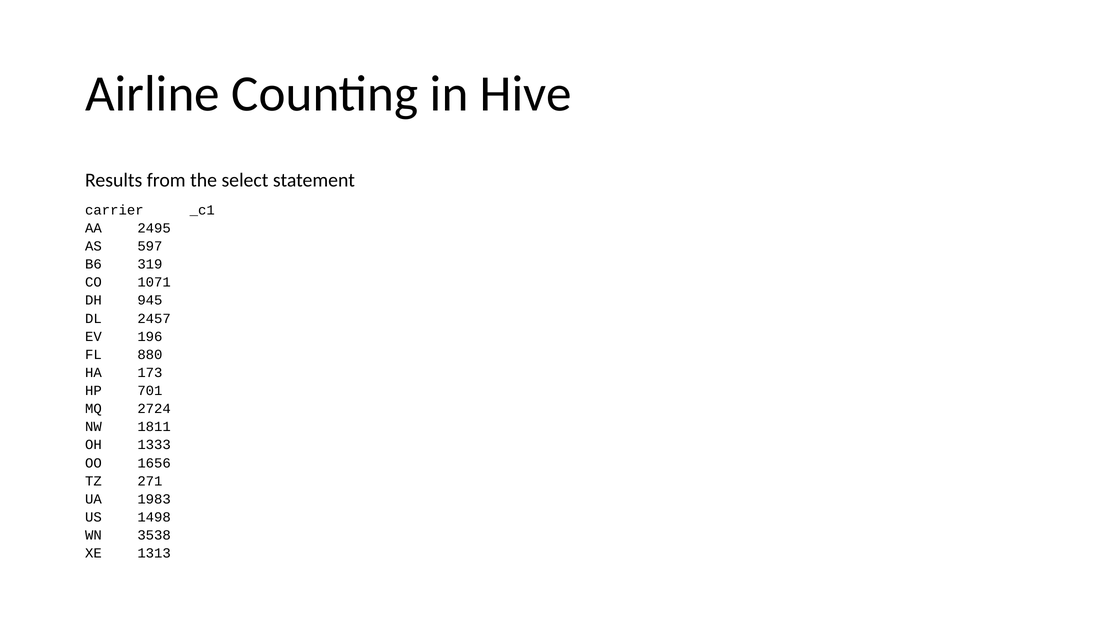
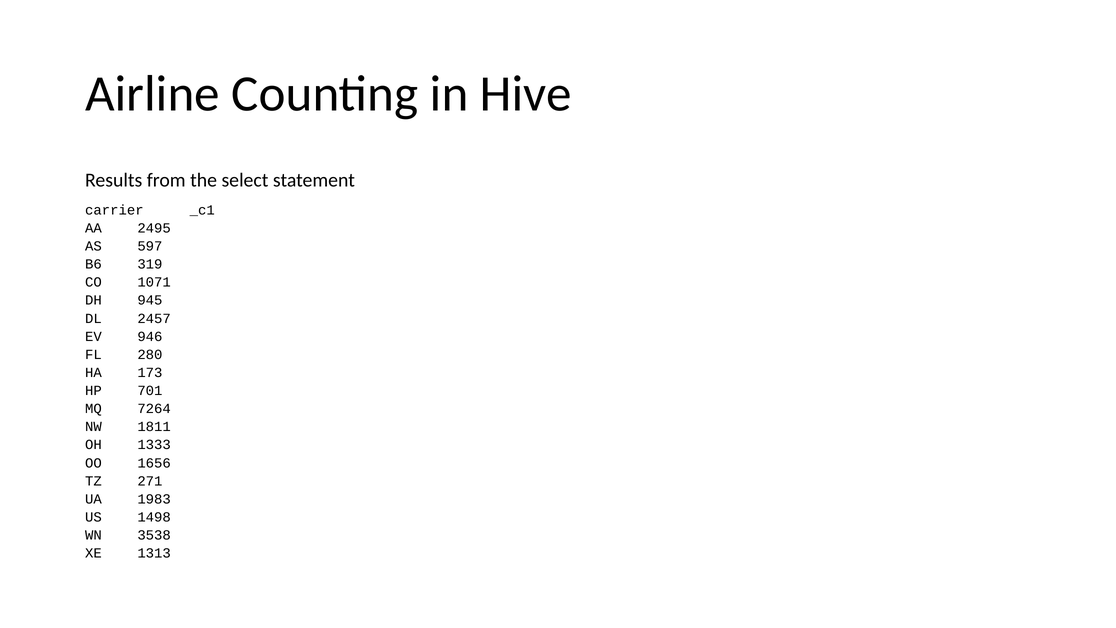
196: 196 -> 946 (150, 336)
880: 880 -> 280 (150, 354)
2724: 2724 -> 7264 (154, 409)
